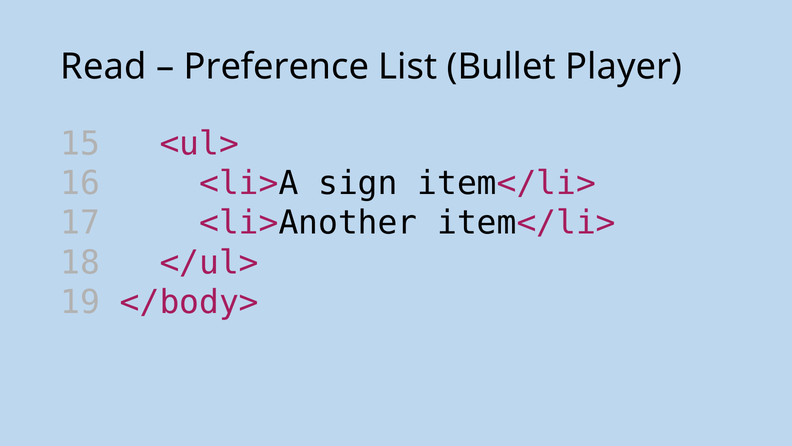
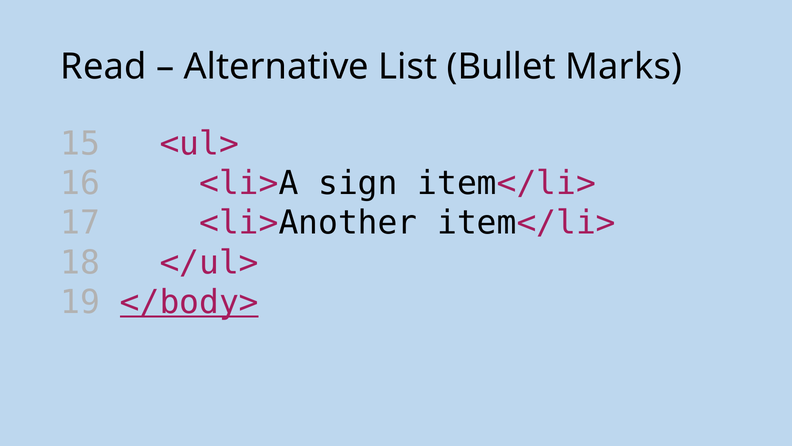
Preference: Preference -> Alternative (276, 67)
Player: Player -> Marks (624, 67)
</body> underline: none -> present (189, 302)
